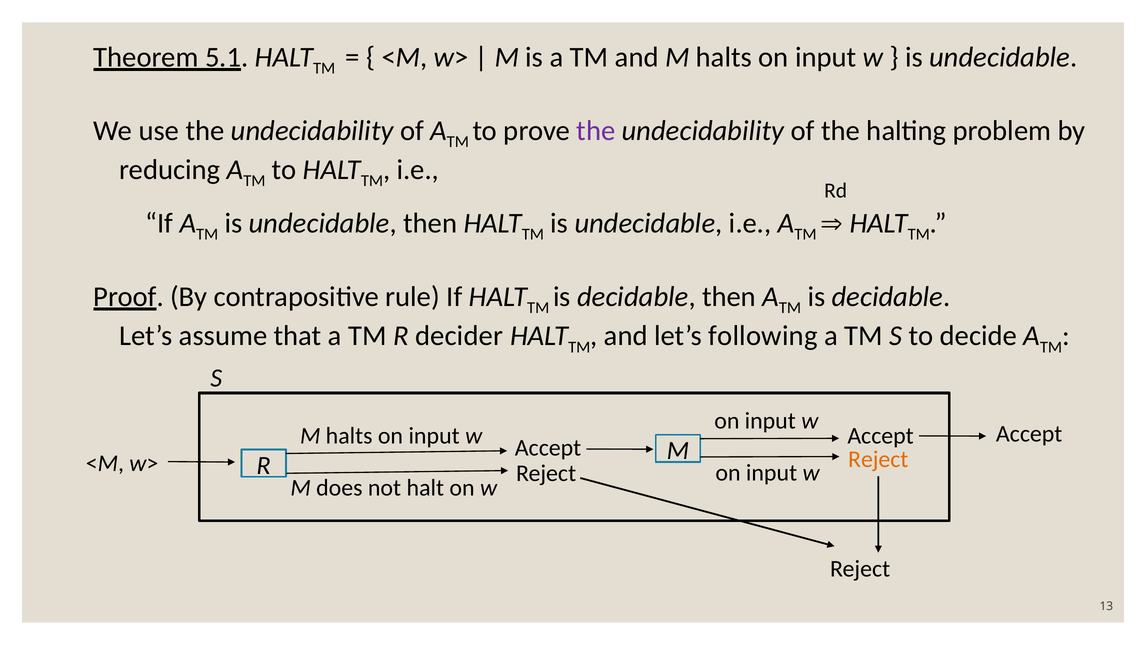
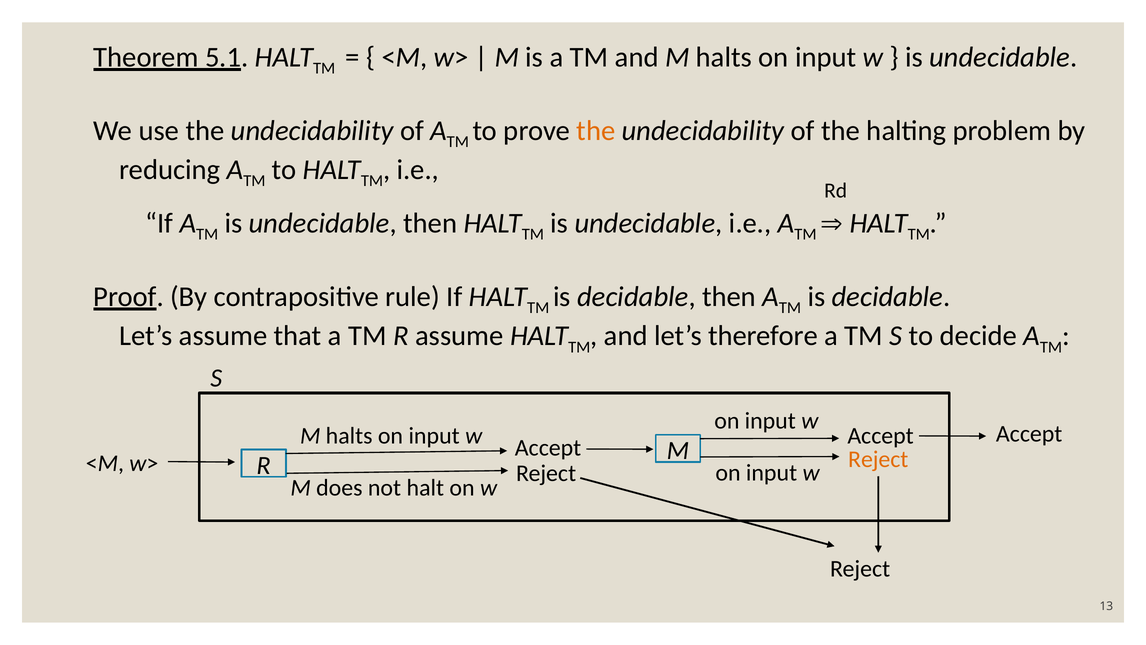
the colour: purple -> orange (596, 131)
R decider: decider -> assume (459, 336)
following: following -> therefore (763, 336)
